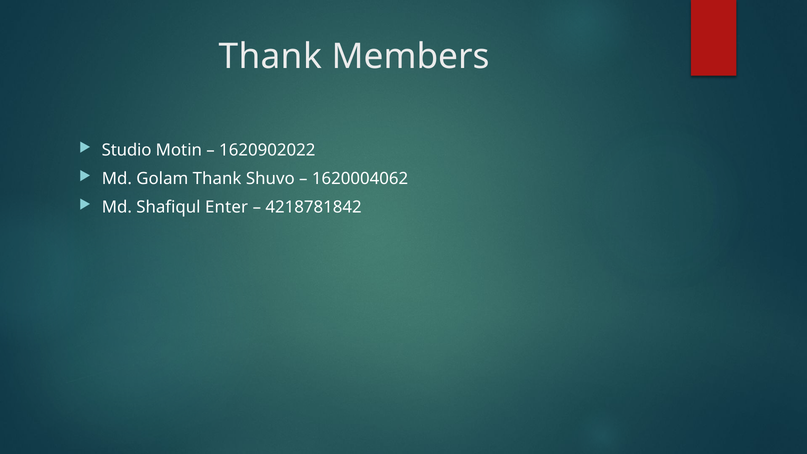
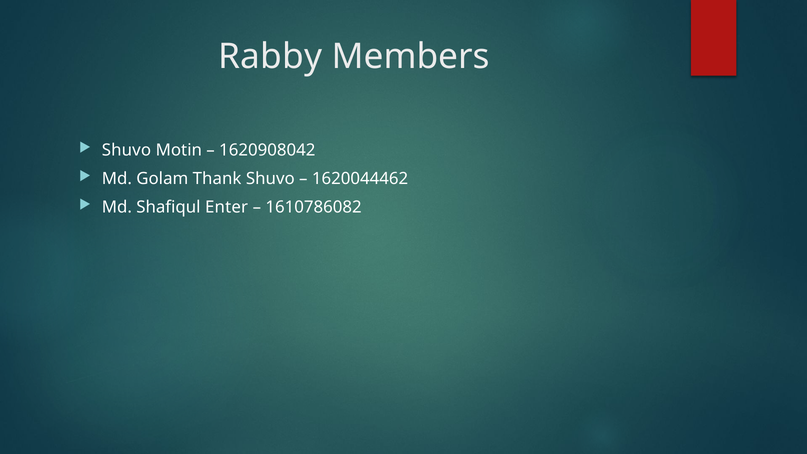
Thank: Thank -> Rabby (270, 57)
Studio: Studio -> Shuvo (126, 150)
1620902022: 1620902022 -> 1620908042 (267, 150)
1620004062: 1620004062 -> 1620044462 (360, 179)
4218781842: 4218781842 -> 1610786082 (314, 207)
